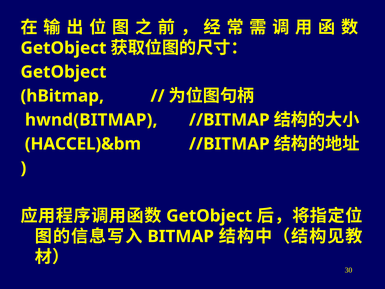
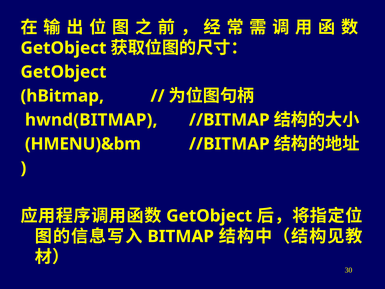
HACCEL)&bm: HACCEL)&bm -> HMENU)&bm (83, 144)
